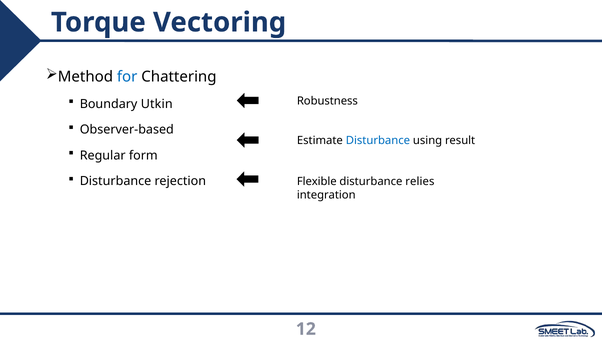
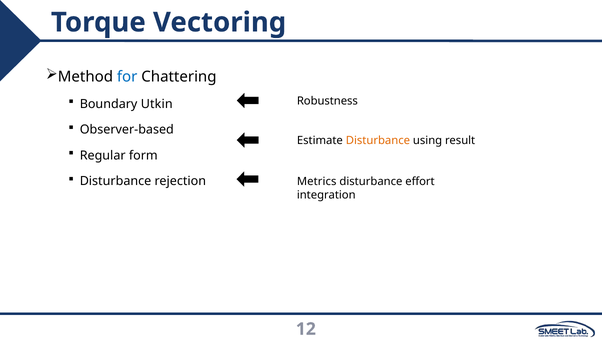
Disturbance colour: blue -> orange (378, 141)
Flexible: Flexible -> Metrics (317, 181)
relies: relies -> effort (420, 181)
